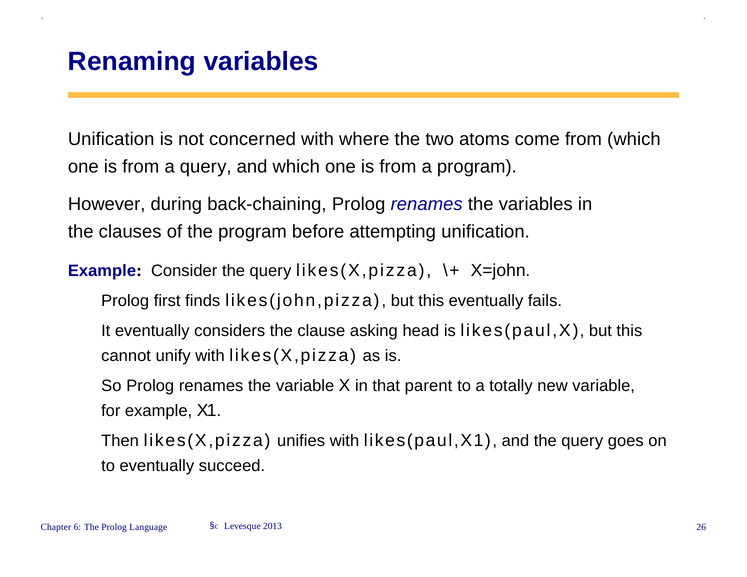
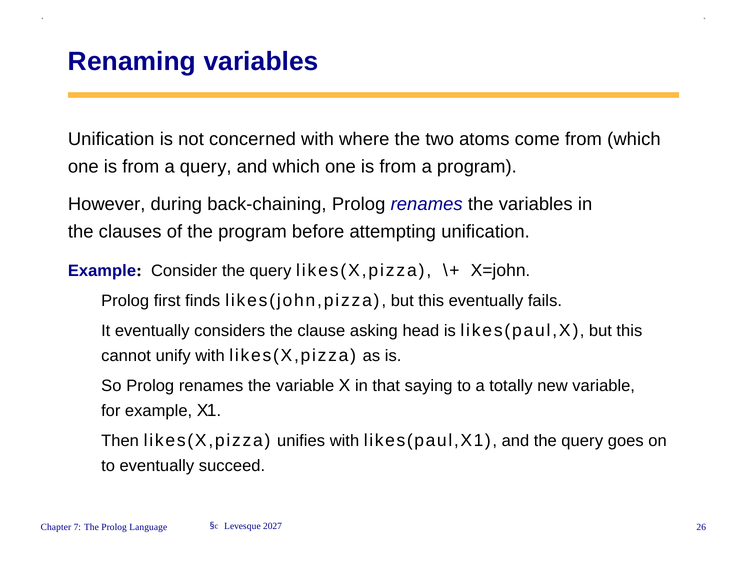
parent: parent -> saying (429, 386)
6: 6 -> 7 (77, 527)
2013: 2013 -> 2027 (272, 526)
